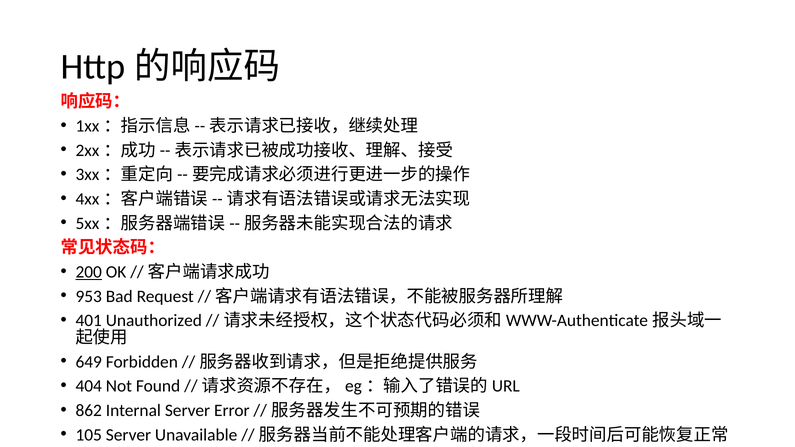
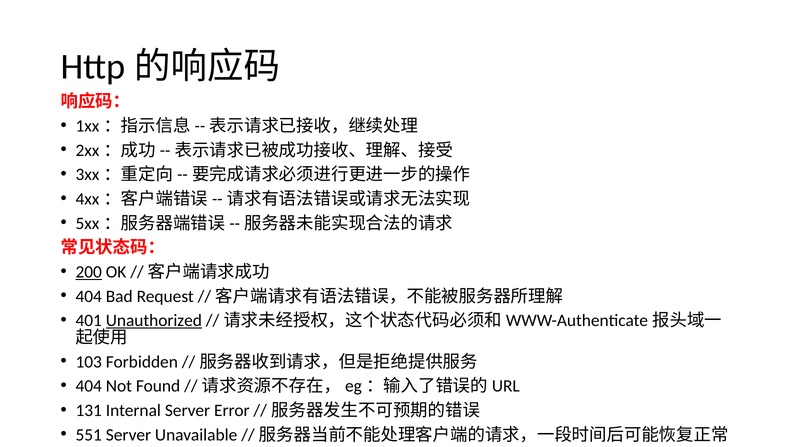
953: 953 -> 404 (89, 296)
Unauthorized underline: none -> present (154, 321)
649: 649 -> 103 (89, 362)
862: 862 -> 131 (89, 411)
105: 105 -> 551 (89, 435)
